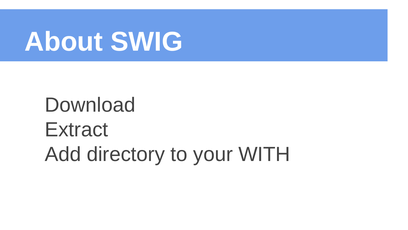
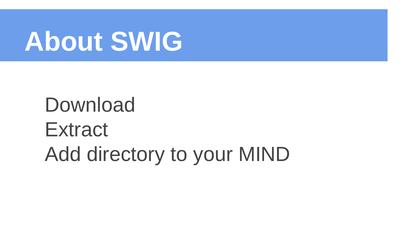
WITH: WITH -> MIND (264, 154)
